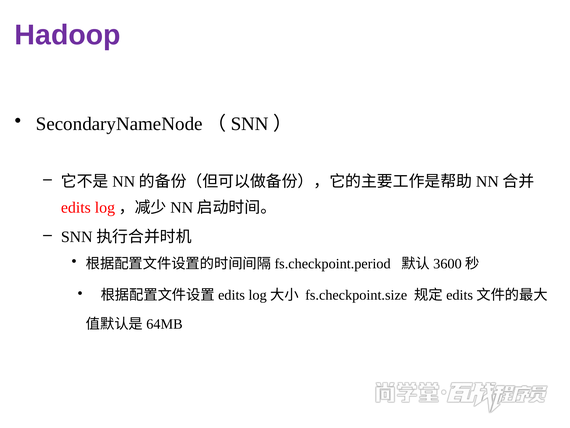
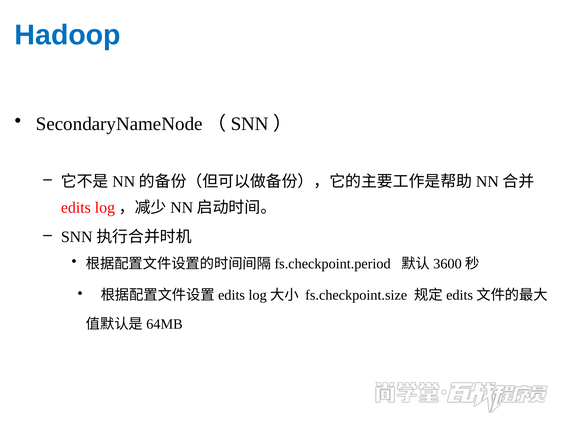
Hadoop colour: purple -> blue (68, 35)
